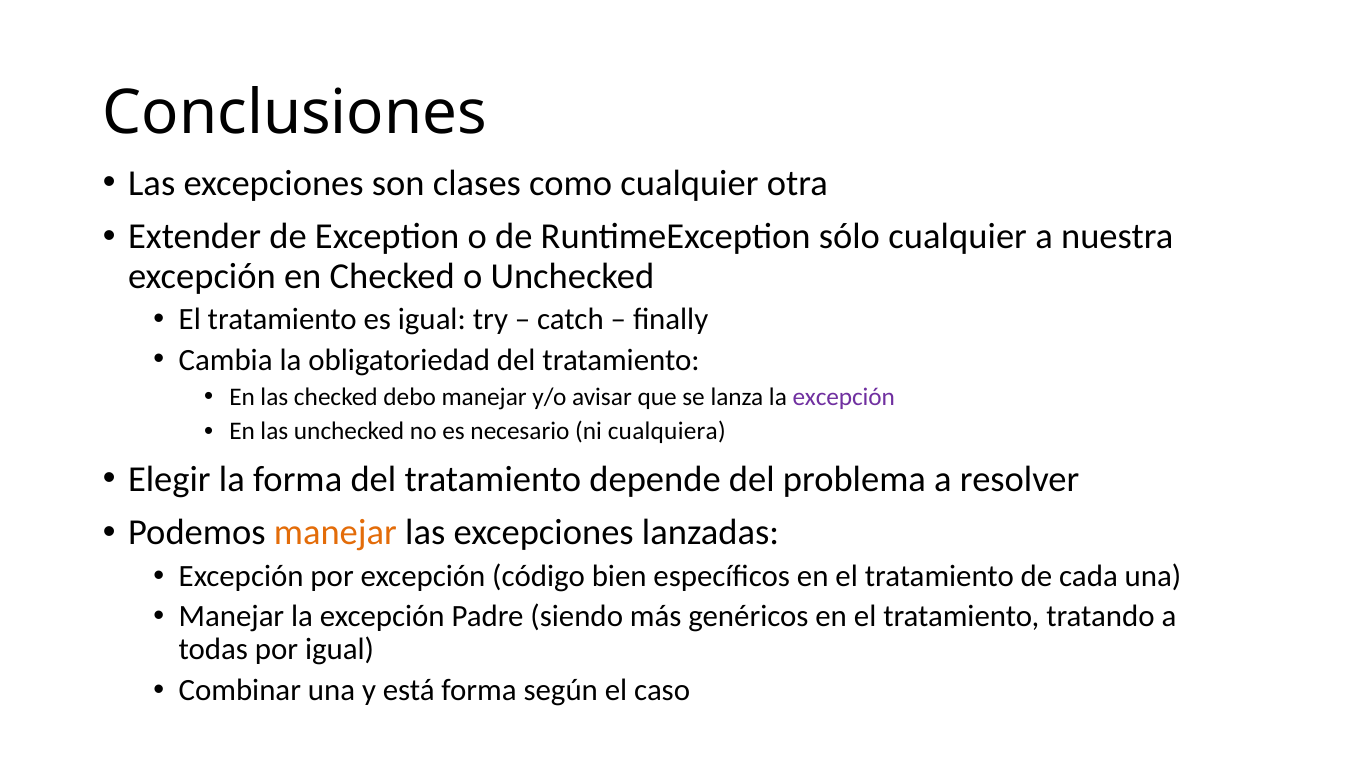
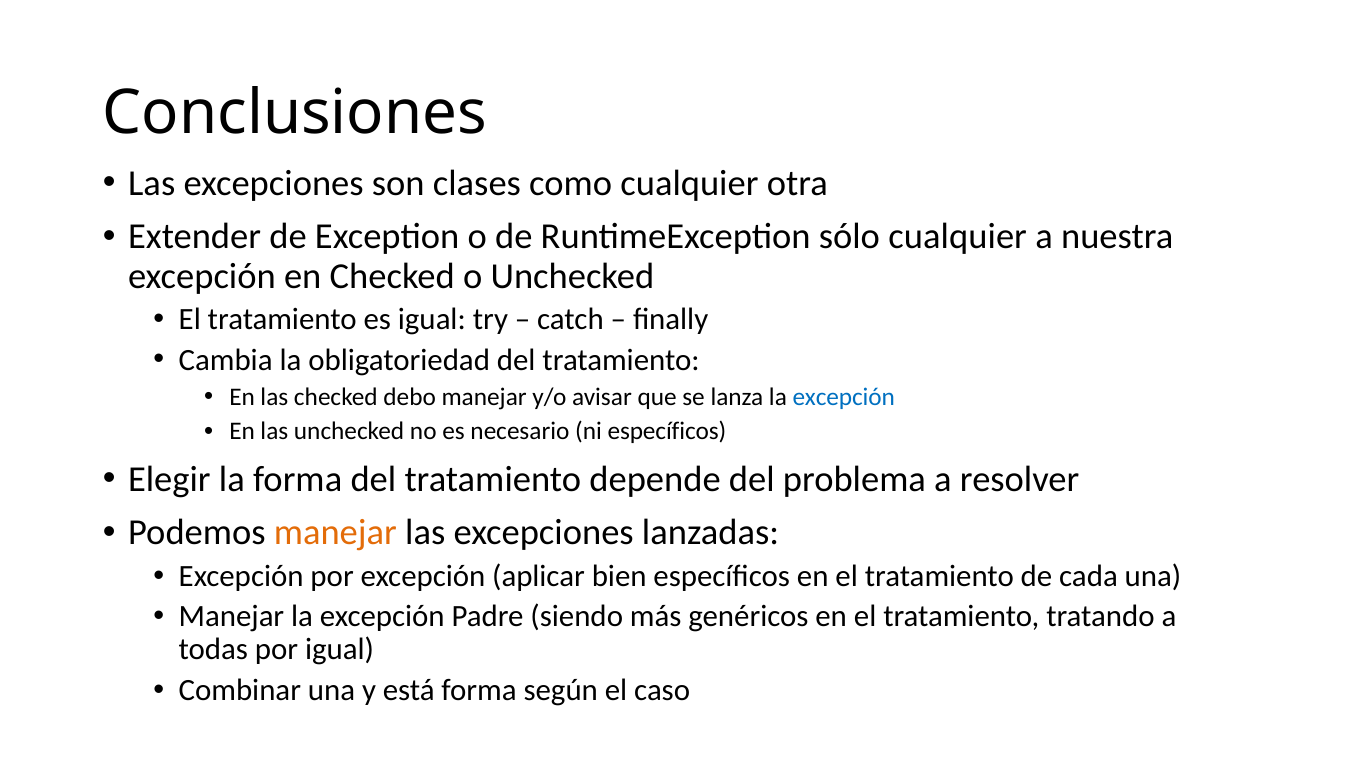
excepción colour: purple -> blue (844, 397)
ni cualquiera: cualquiera -> específicos (667, 432)
código: código -> aplicar (539, 576)
